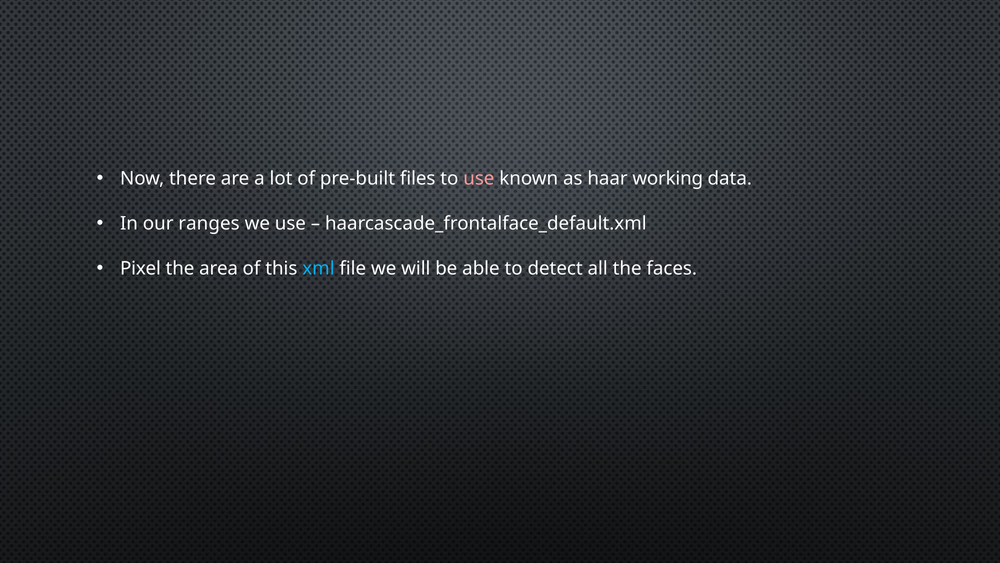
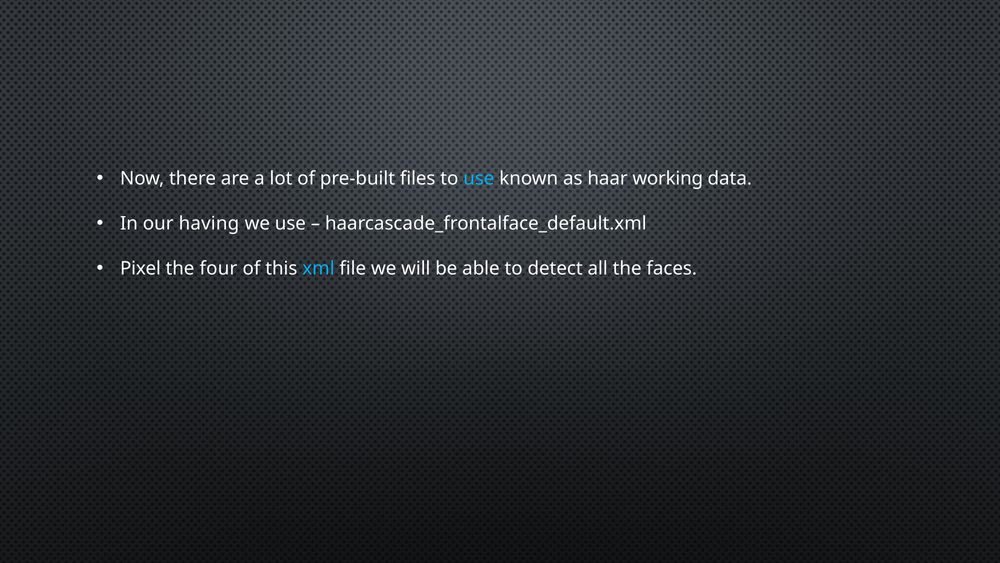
use colour: pink -> light blue (479, 179)
ranges: ranges -> having (209, 224)
area: area -> four (218, 269)
